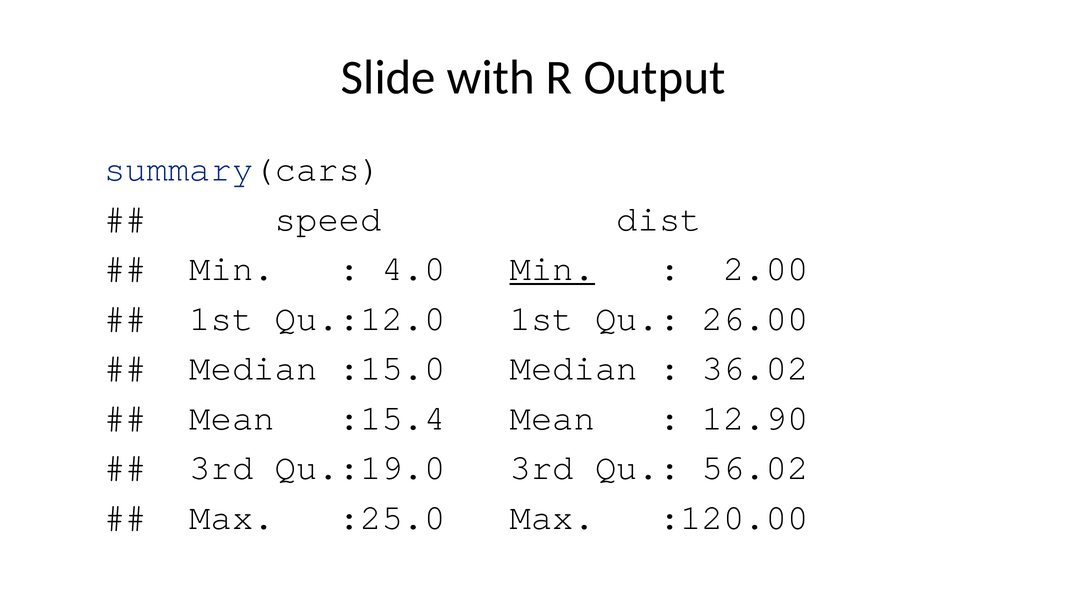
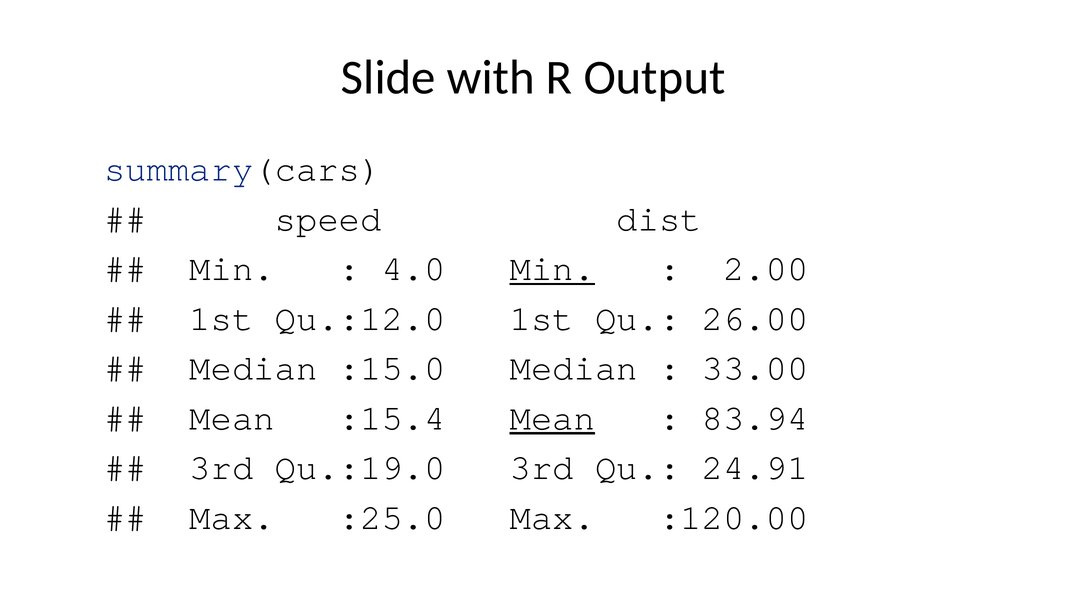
36.02: 36.02 -> 33.00 (755, 368)
Mean underline: none -> present (552, 418)
12.90: 12.90 -> 83.94 (755, 418)
56.02: 56.02 -> 24.91 (755, 468)
